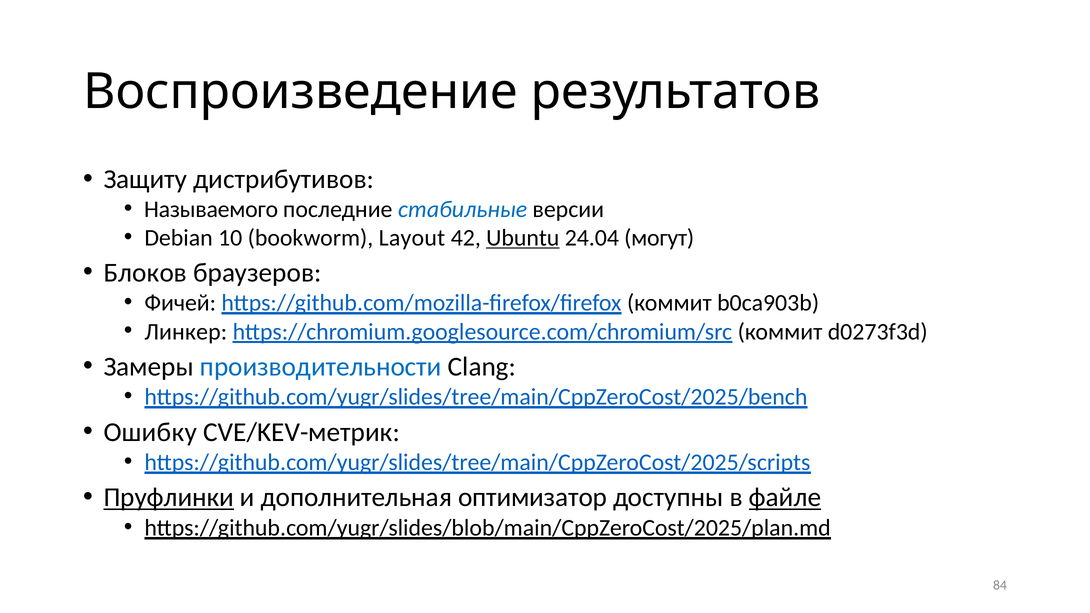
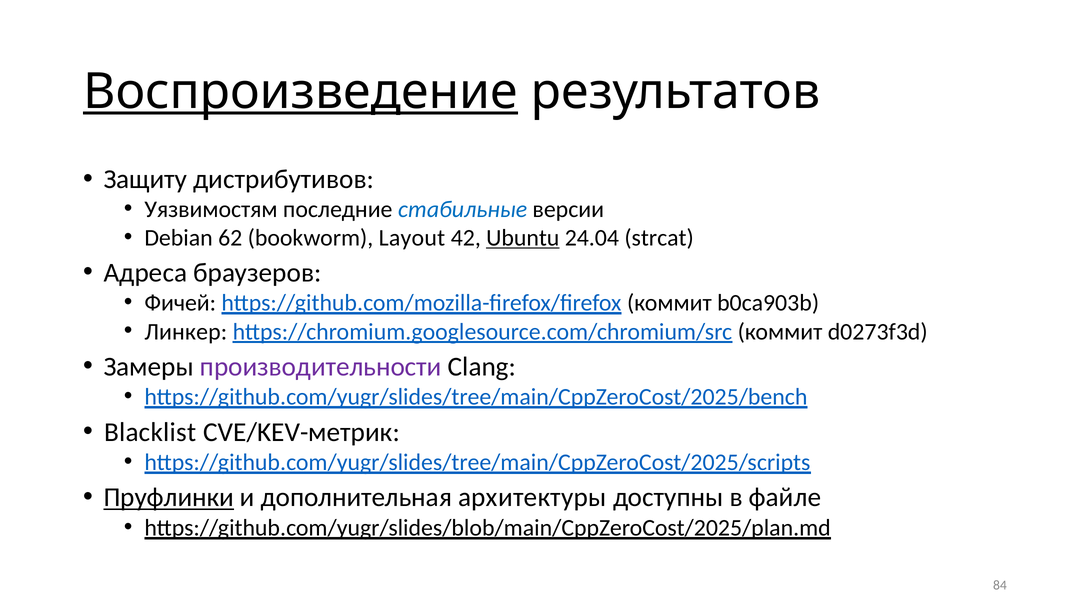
Воспроизведение underline: none -> present (300, 92)
Называемого: Называемого -> Уязвимостям (211, 210)
10: 10 -> 62 (230, 238)
могут: могут -> strcat (659, 238)
Блоков: Блоков -> Адреса (145, 273)
производительности colour: blue -> purple (321, 367)
Ошибку: Ошибку -> Blacklist (150, 432)
оптимизатор: оптимизатор -> архитектуры (532, 498)
файле underline: present -> none (785, 498)
